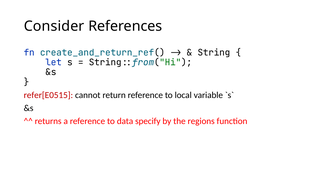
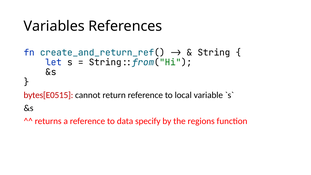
Consider: Consider -> Variables (54, 26)
refer[E0515: refer[E0515 -> bytes[E0515 (48, 95)
